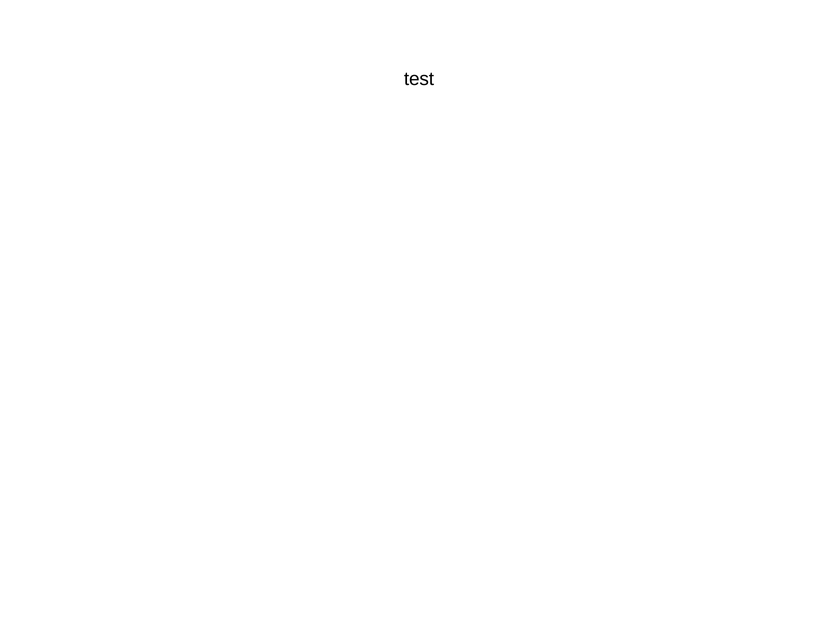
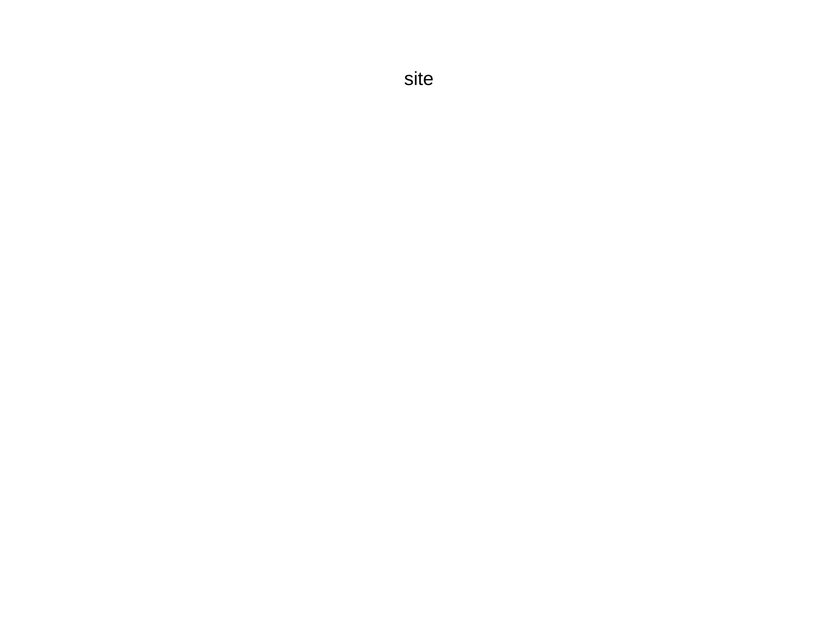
test: test -> site (419, 79)
